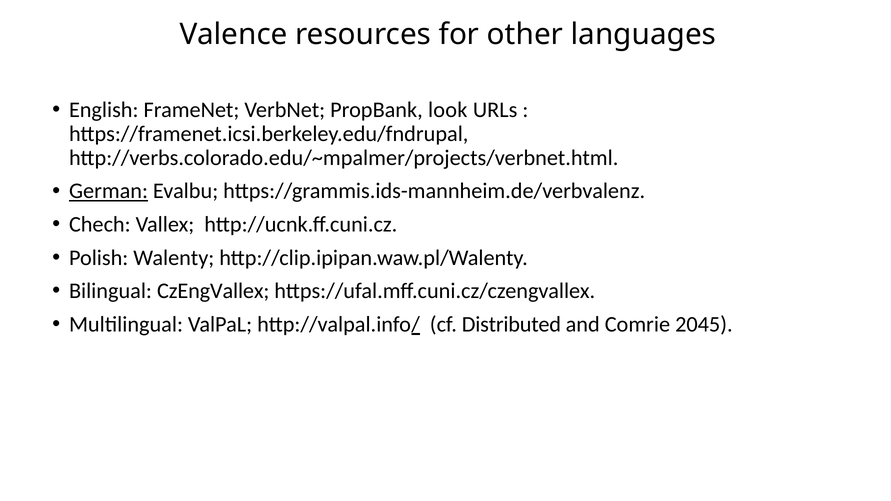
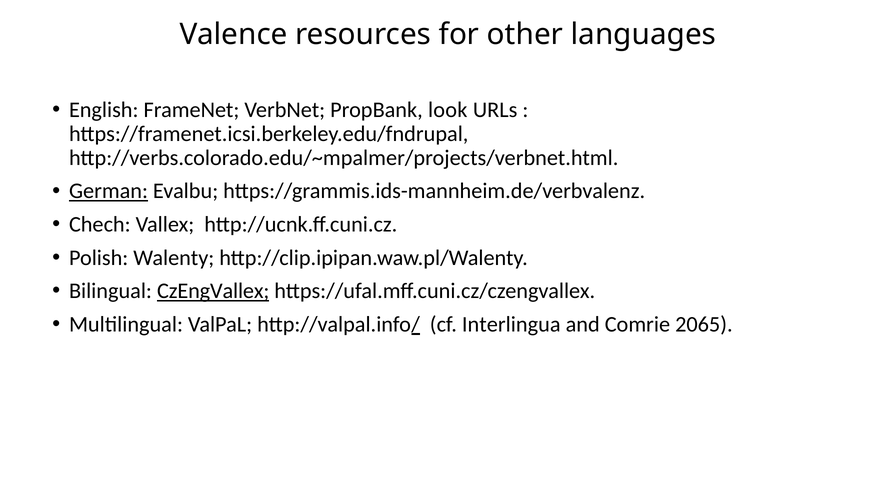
CzEngVallex underline: none -> present (213, 291)
Distributed: Distributed -> Interlingua (511, 324)
2045: 2045 -> 2065 (704, 324)
